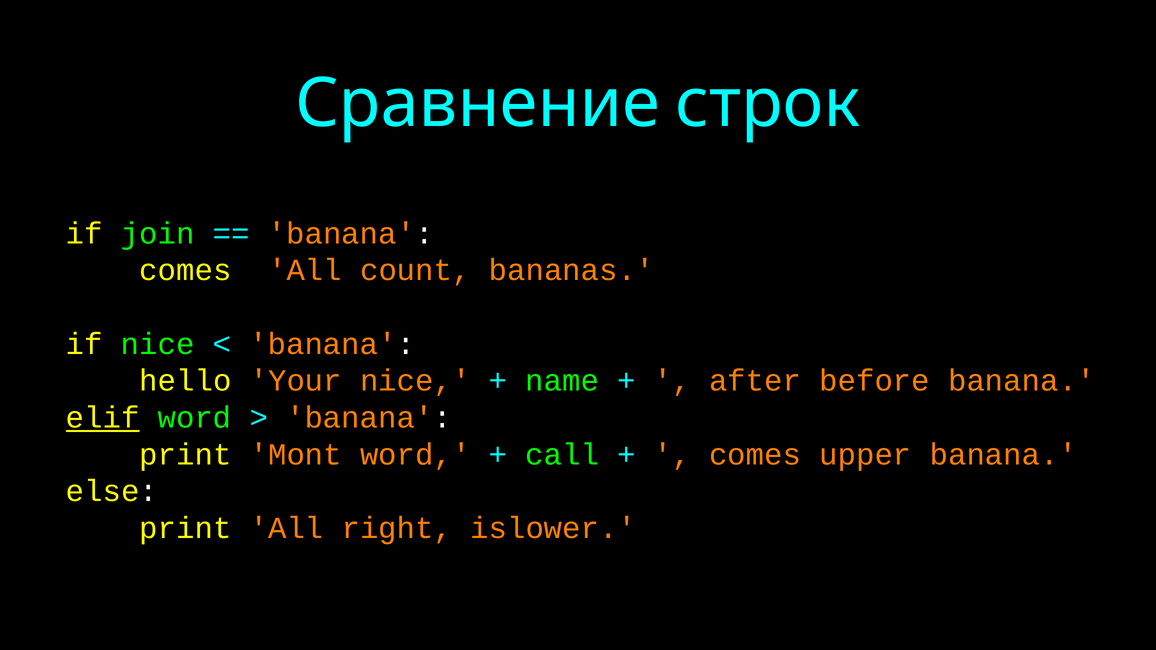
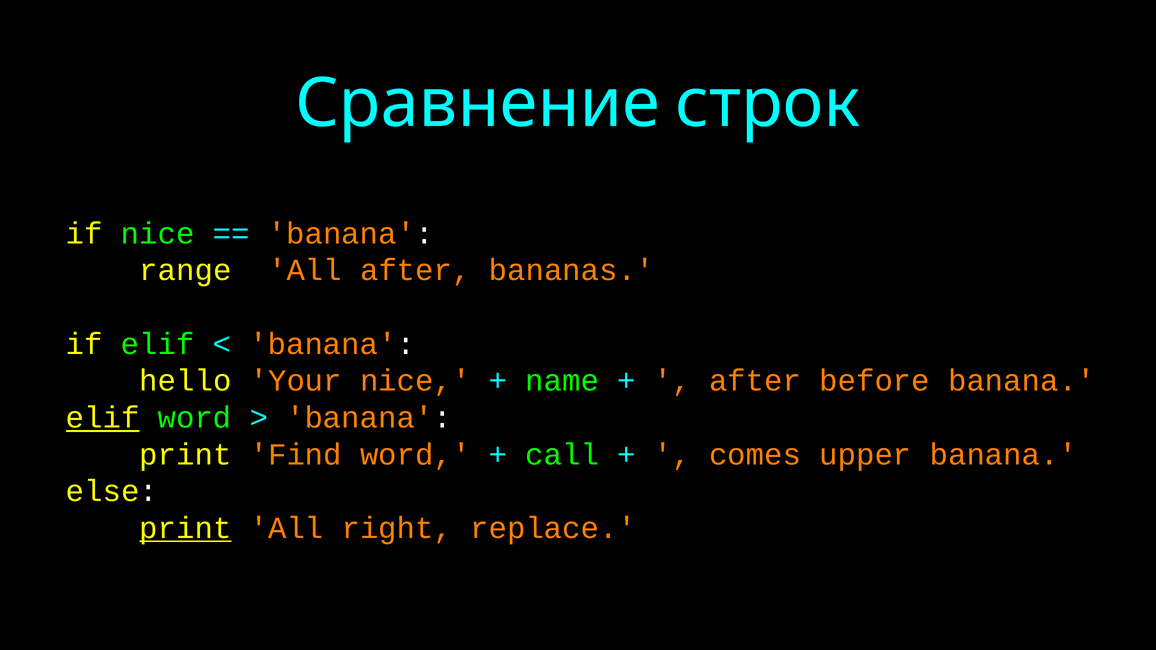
if join: join -> nice (158, 234)
comes: comes -> range (185, 270)
All count: count -> after (415, 270)
if nice: nice -> elif (158, 344)
Mont: Mont -> Find (296, 455)
print underline: none -> present (185, 528)
islower: islower -> replace (553, 528)
